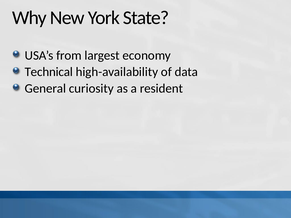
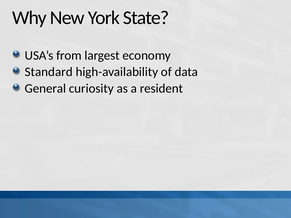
Technical: Technical -> Standard (49, 72)
